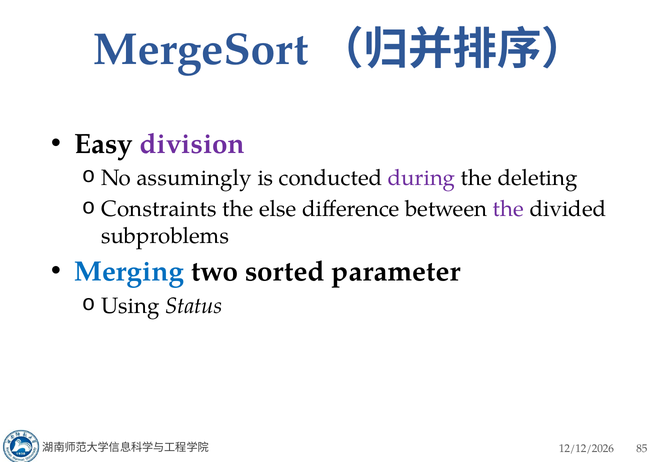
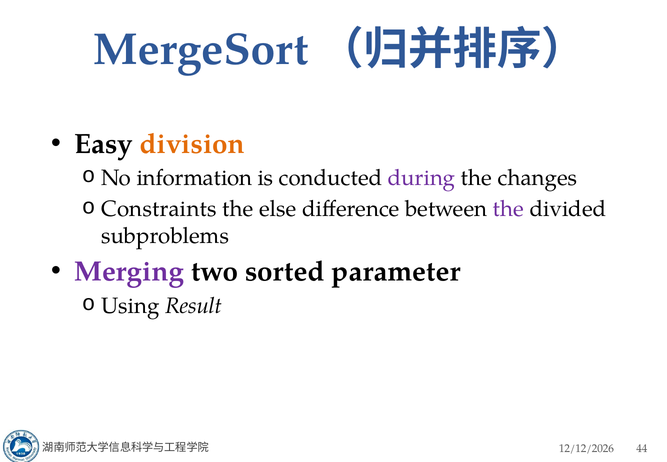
division colour: purple -> orange (192, 144)
assumingly: assumingly -> information (194, 178)
deleting: deleting -> changes (537, 178)
Merging colour: blue -> purple (129, 272)
Status: Status -> Result (194, 306)
85: 85 -> 44 (642, 449)
